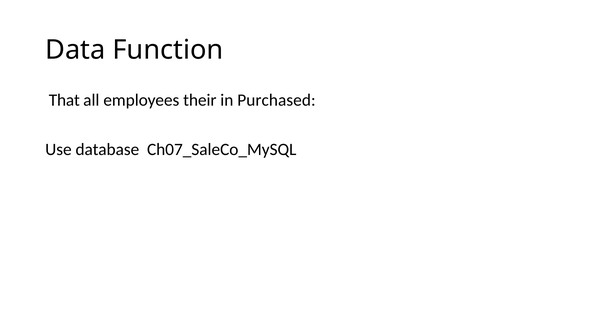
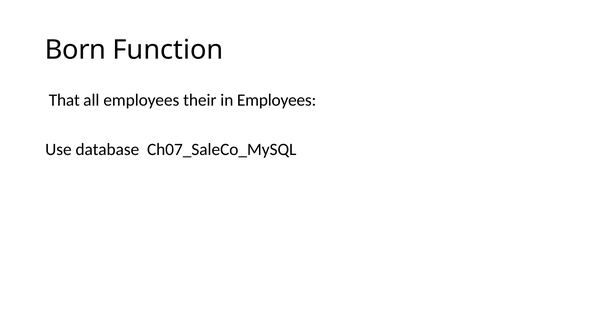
Data: Data -> Born (75, 50)
in Purchased: Purchased -> Employees (277, 100)
